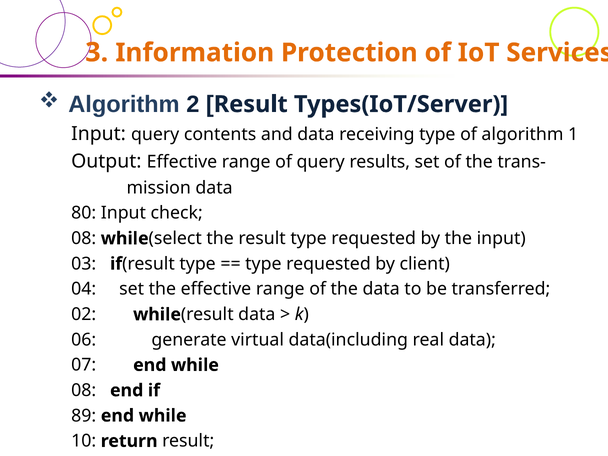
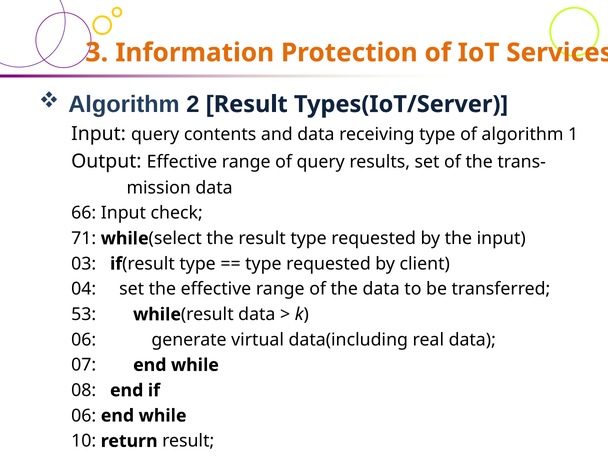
80: 80 -> 66 (84, 213)
08: 08 -> 71 (84, 238)
02: 02 -> 53 (84, 314)
89: 89 -> 06 (84, 416)
